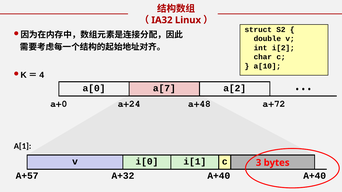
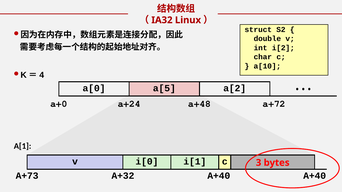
a[7: a[7 -> a[5 (164, 88)
A+57: A+57 -> A+73 (27, 176)
